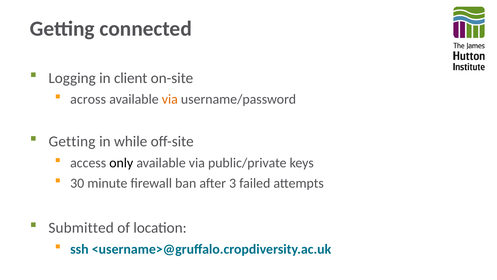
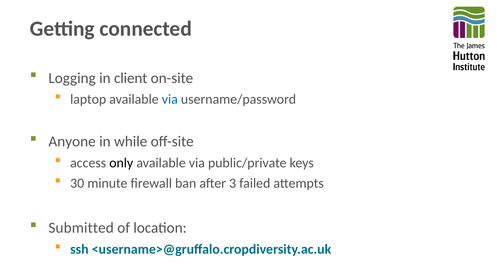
across: across -> laptop (88, 99)
via colour: orange -> blue (170, 99)
Getting: Getting -> Anyone (72, 141)
